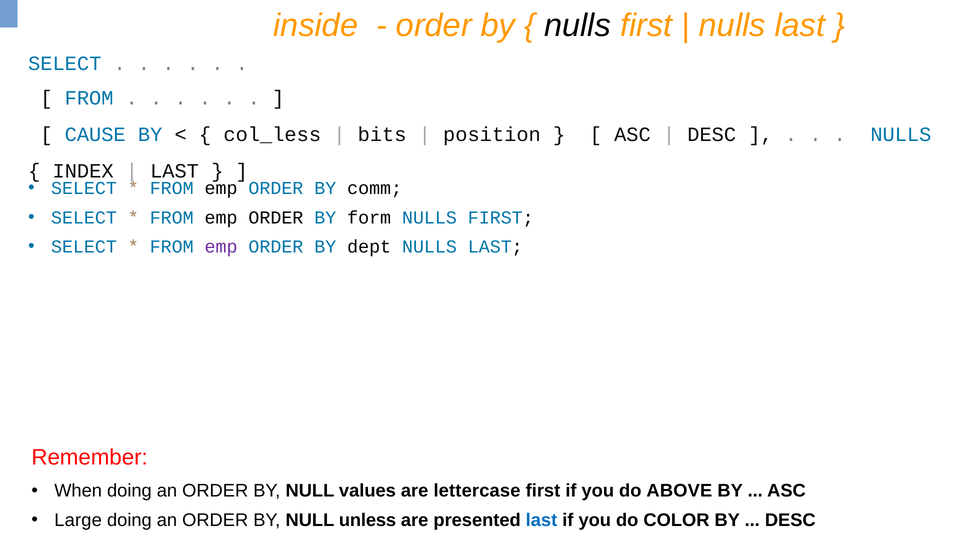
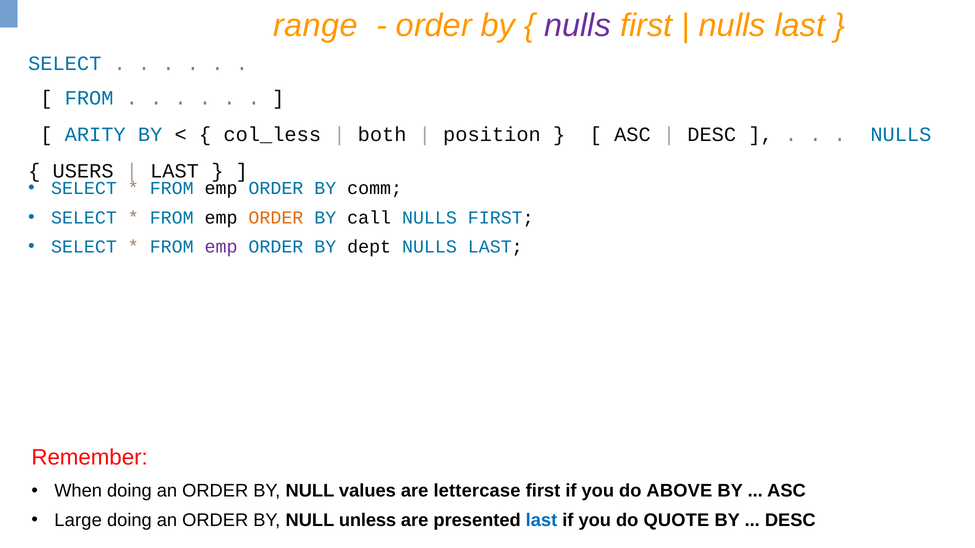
inside: inside -> range (316, 25)
nulls colour: black -> purple (577, 25)
CAUSE: CAUSE -> ARITY (95, 135)
bits: bits -> both (382, 135)
INDEX: INDEX -> USERS (83, 171)
ORDER colour: black -> orange (276, 218)
form: form -> call (369, 218)
COLOR: COLOR -> QUOTE (676, 521)
